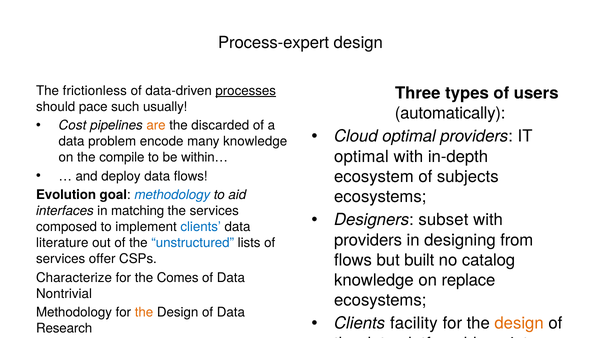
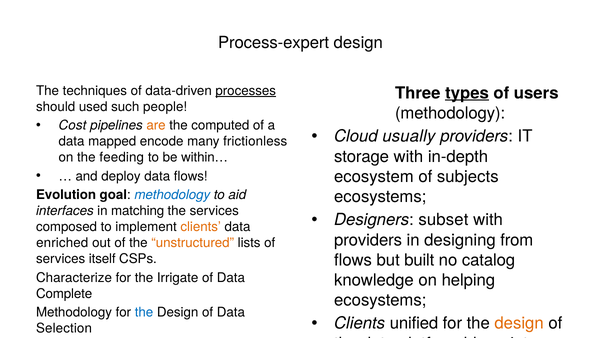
frictionless: frictionless -> techniques (95, 91)
types underline: none -> present (467, 93)
pace: pace -> used (93, 107)
usually: usually -> people (165, 107)
automatically: automatically -> methodology (450, 113)
discarded: discarded -> computed (220, 126)
Cloud optimal: optimal -> usually (409, 137)
problem: problem -> mapped (112, 142)
many knowledge: knowledge -> frictionless (255, 142)
optimal: optimal -> storage (362, 157)
compile: compile -> feeding (122, 158)
clients colour: blue -> orange (201, 227)
literature: literature -> enriched (62, 243)
unstructured colour: blue -> orange (193, 243)
offer: offer -> itself (102, 259)
Comes: Comes -> Irrigate (178, 278)
replace: replace -> helping (468, 280)
Nontrivial: Nontrivial -> Complete (64, 294)
the colour: orange -> blue (144, 312)
facility: facility -> unified (414, 324)
Research: Research -> Selection (64, 328)
